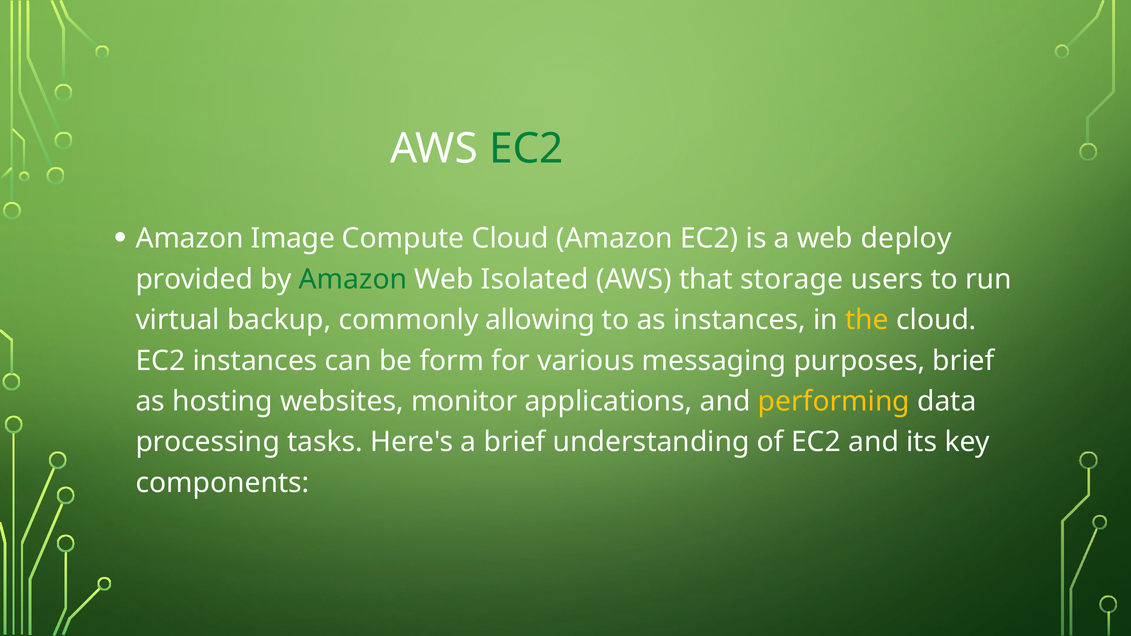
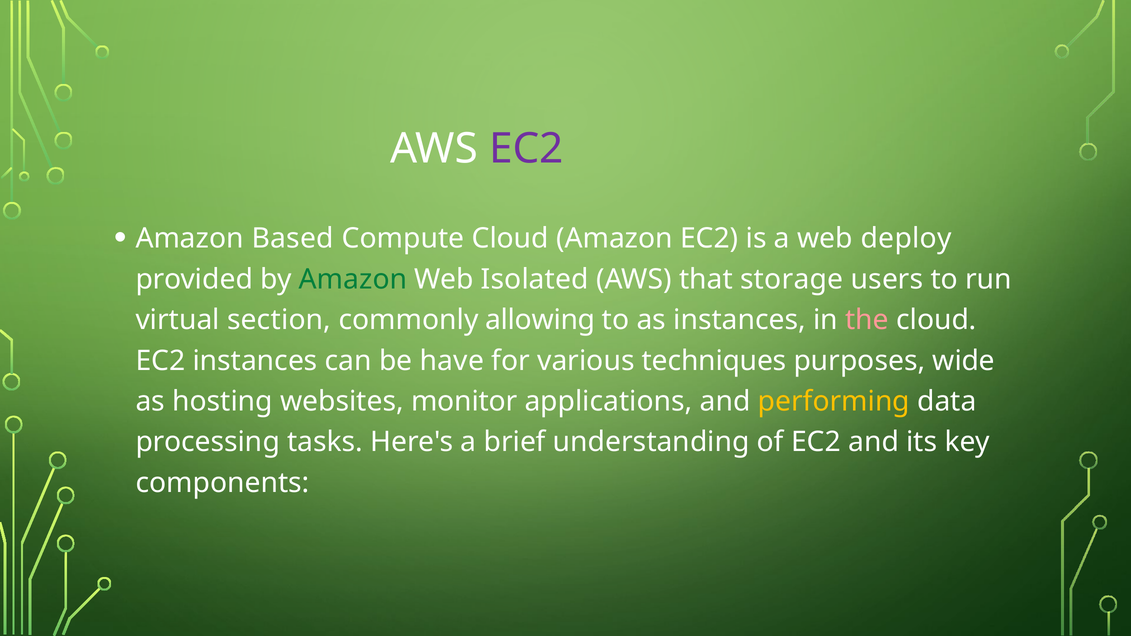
EC2 colour: green -> purple (526, 149)
Image: Image -> Based (293, 239)
backup: backup -> section (279, 320)
the colour: yellow -> pink (867, 320)
form: form -> have (452, 361)
messaging: messaging -> techniques (714, 361)
purposes brief: brief -> wide (964, 361)
